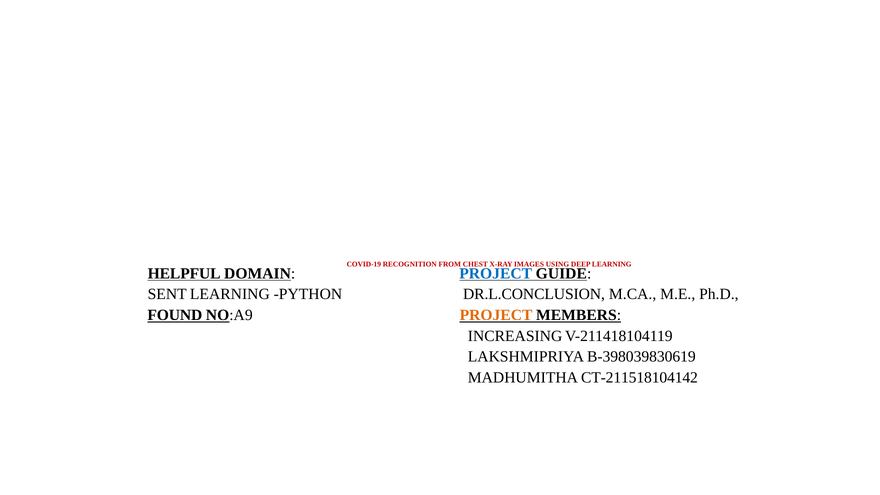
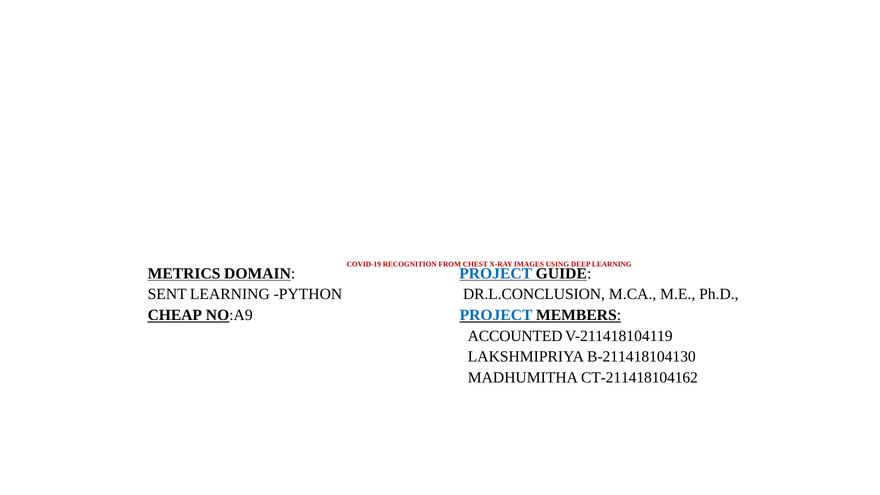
HELPFUL: HELPFUL -> METRICS (184, 273)
FOUND: FOUND -> CHEAP (175, 315)
PROJECT colour: orange -> blue (496, 315)
INCREASING: INCREASING -> ACCOUNTED (515, 336)
B-398039830619: B-398039830619 -> B-211418104130 (641, 357)
CT-211518104142: CT-211518104142 -> CT-211418104162 (639, 378)
